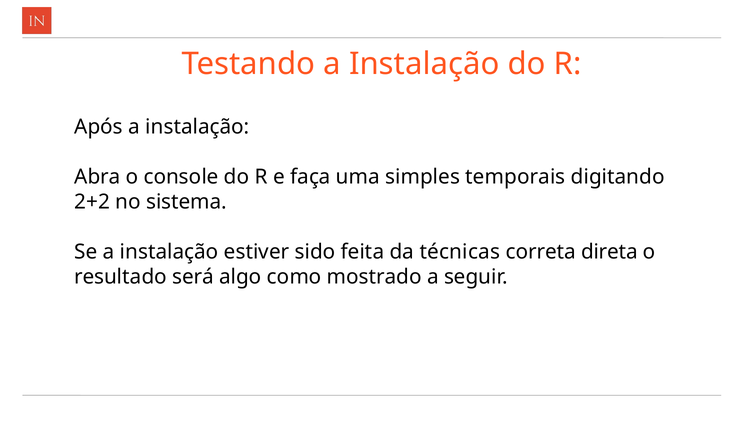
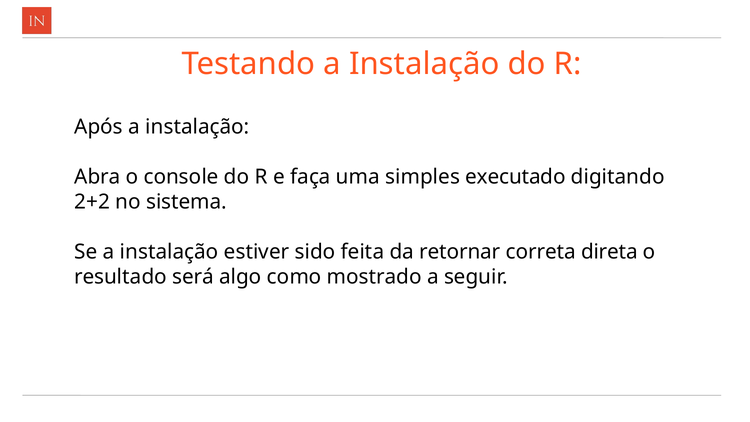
temporais: temporais -> executado (516, 177)
técnicas: técnicas -> retornar (460, 252)
